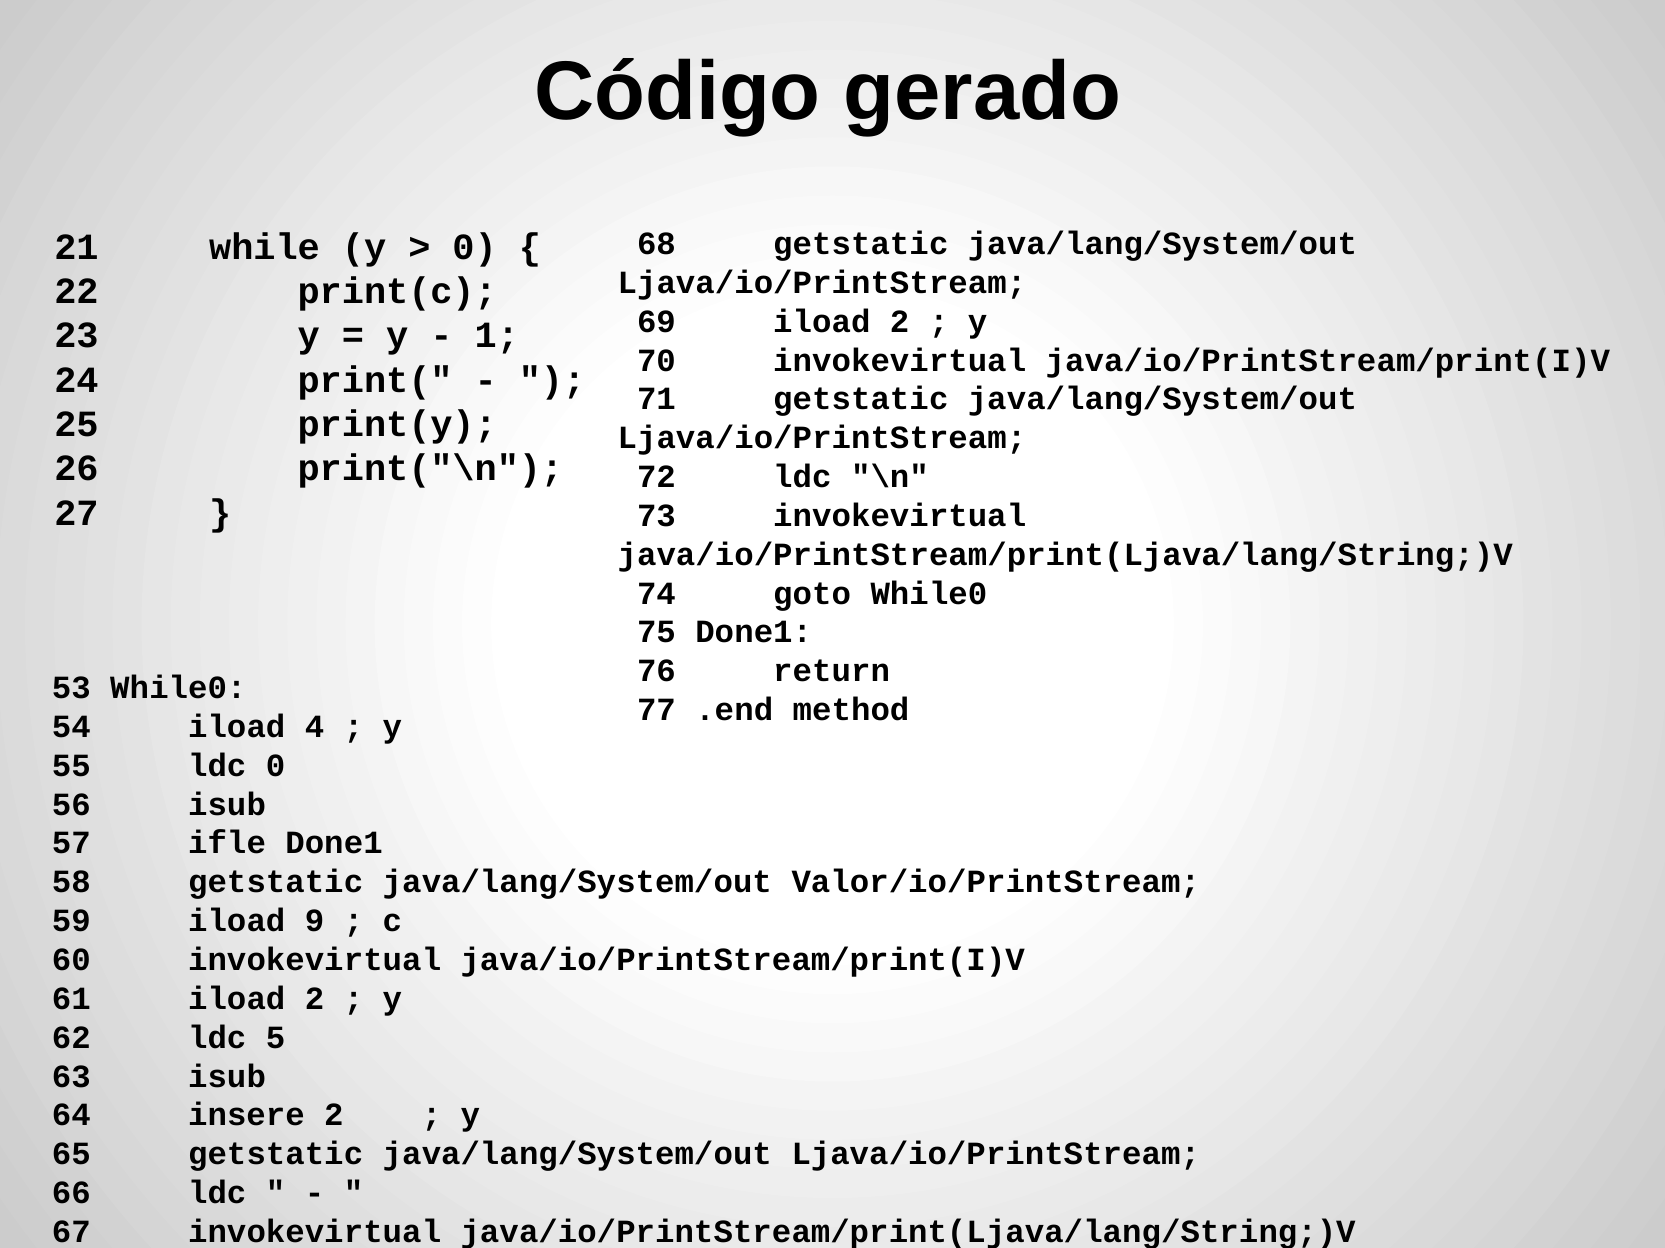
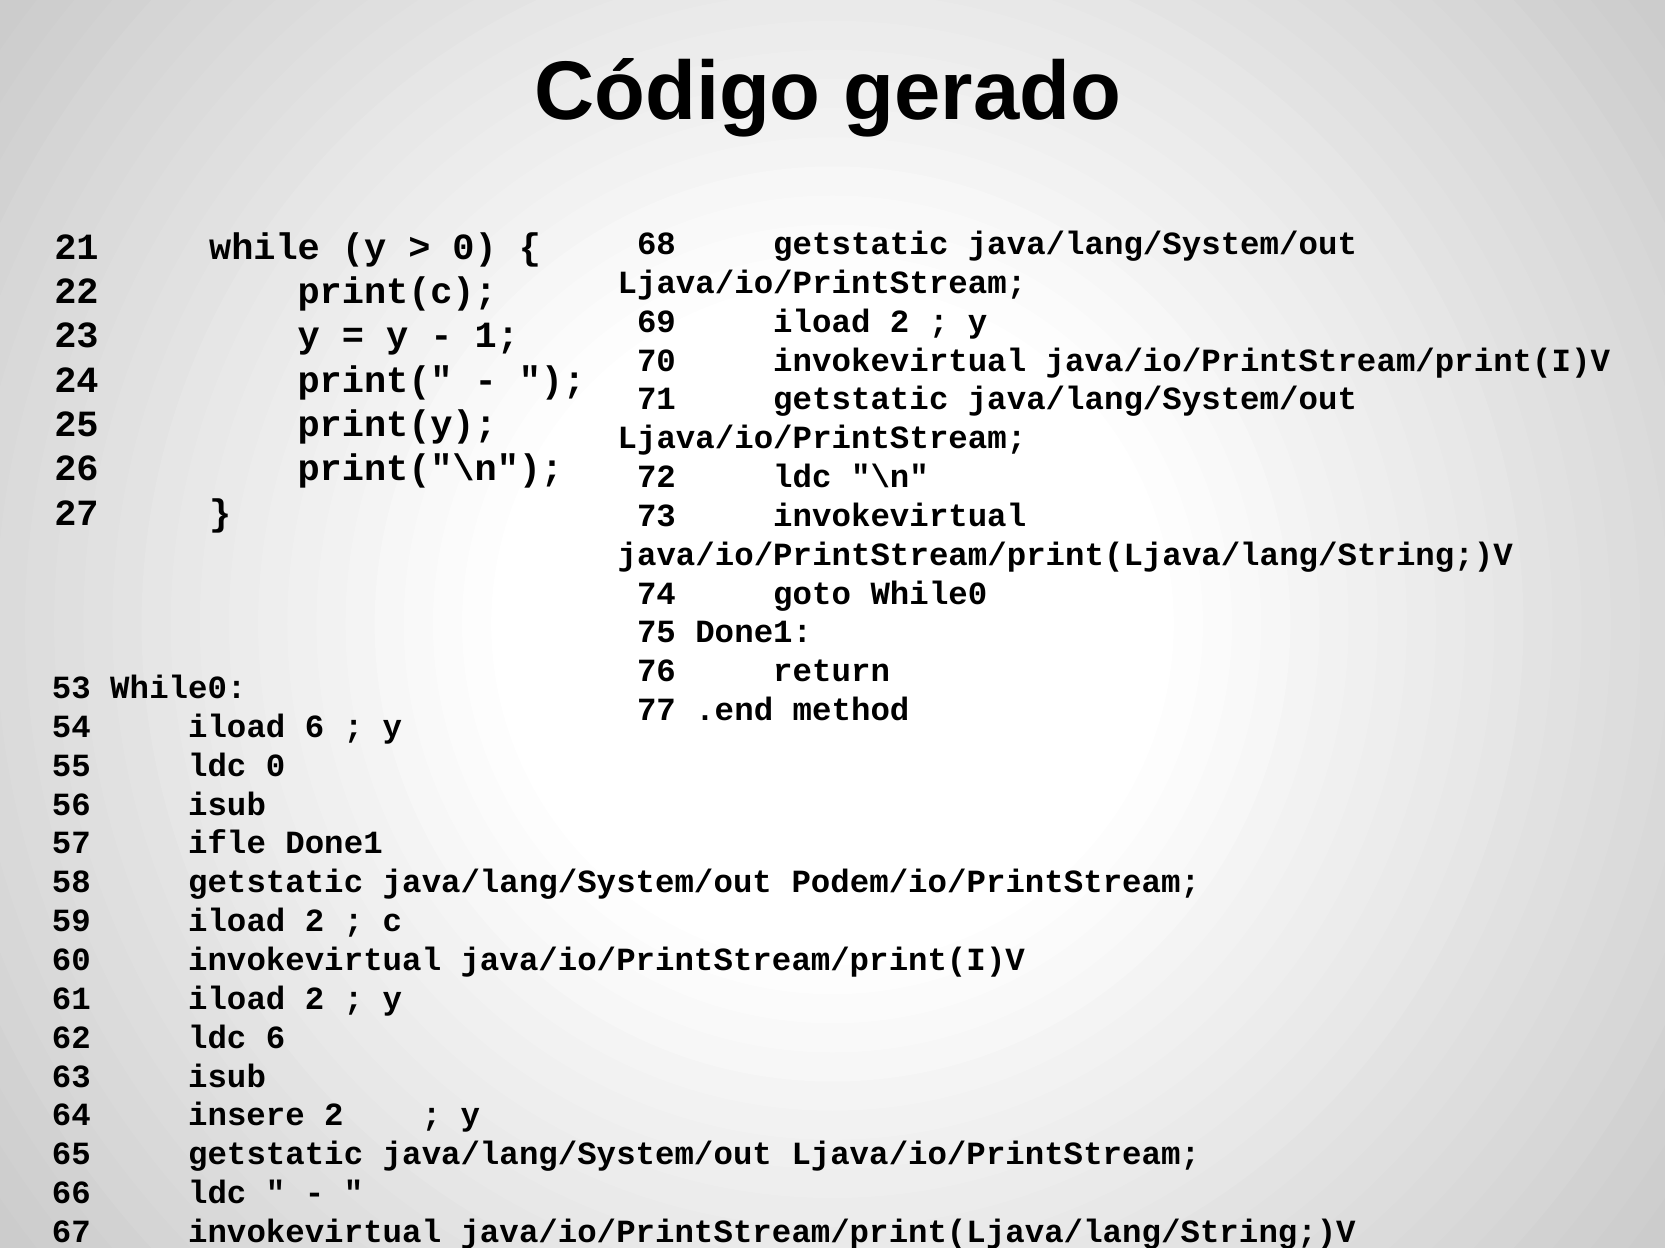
iload 4: 4 -> 6 (315, 727)
Valor/io/PrintStream: Valor/io/PrintStream -> Podem/io/PrintStream (996, 883)
59 iload 9: 9 -> 2 (315, 922)
ldc 5: 5 -> 6 (276, 1038)
